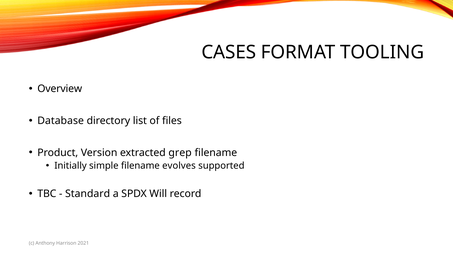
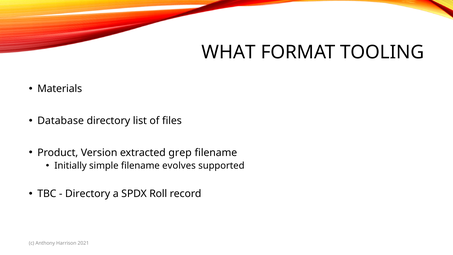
CASES: CASES -> WHAT (229, 52)
Overview: Overview -> Materials (60, 89)
Standard: Standard -> Directory (88, 193)
Will: Will -> Roll (158, 193)
